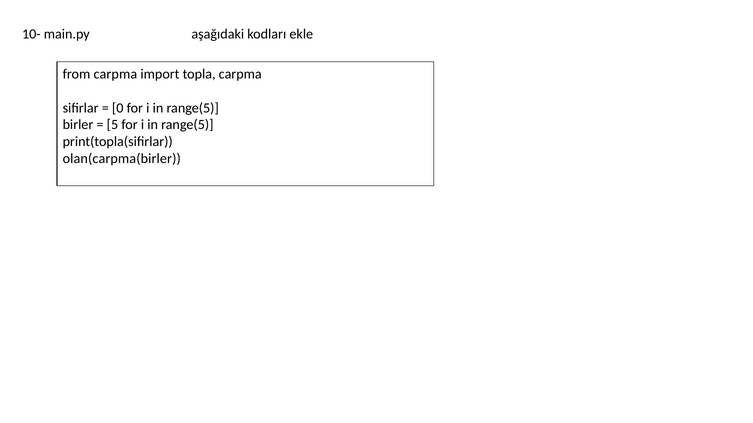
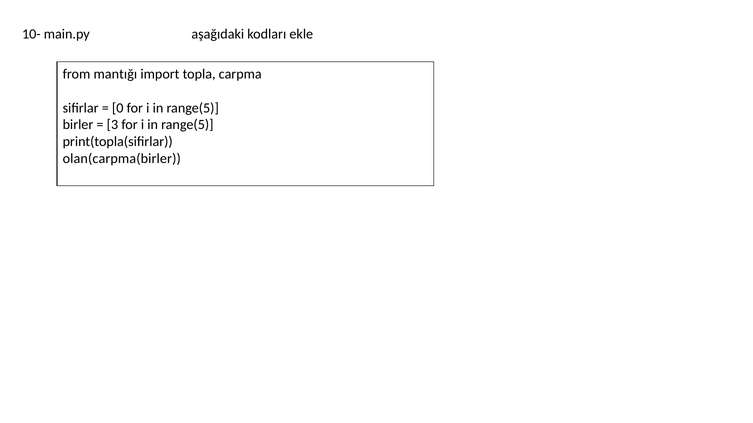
from carpma: carpma -> mantığı (115, 74)
5: 5 -> 3 (112, 125)
